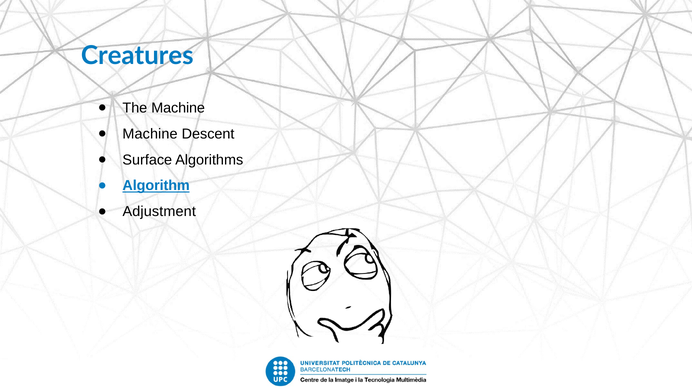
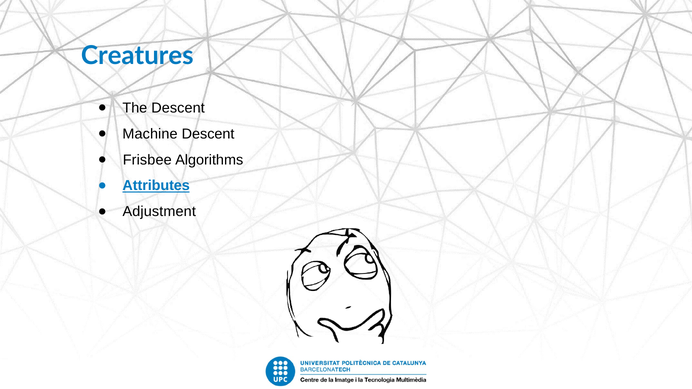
The Machine: Machine -> Descent (178, 108)
Surface: Surface -> Frisbee (147, 160)
Algorithm: Algorithm -> Attributes (156, 186)
